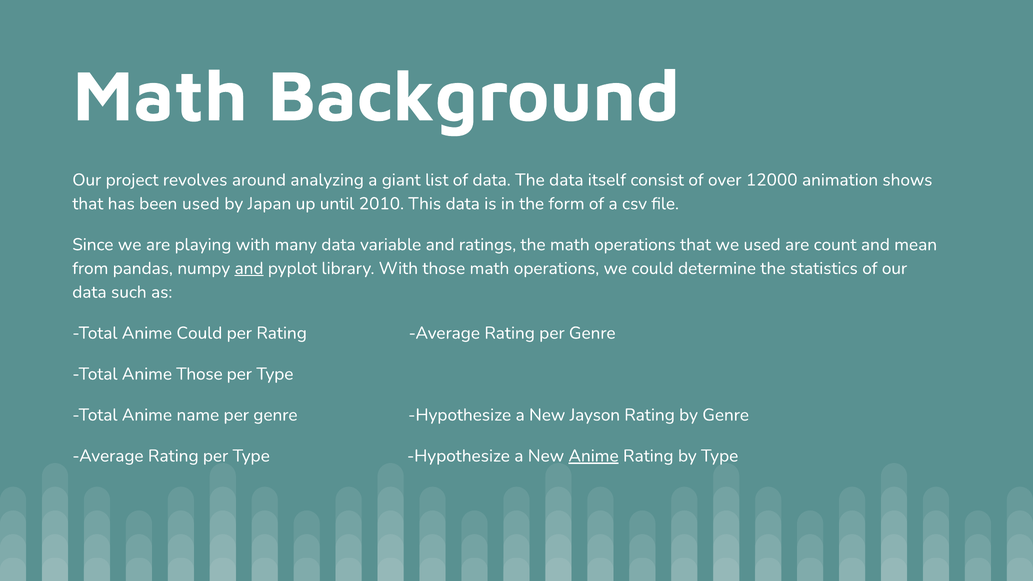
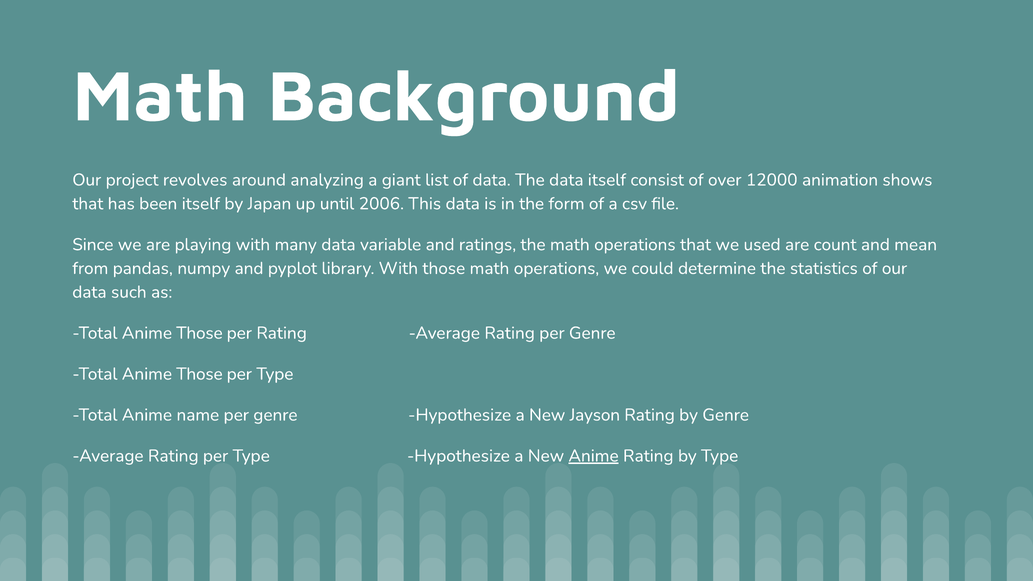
been used: used -> itself (201, 204)
2010: 2010 -> 2006 (381, 204)
and underline: present -> none (249, 268)
Could: Could -> Those (199, 333)
